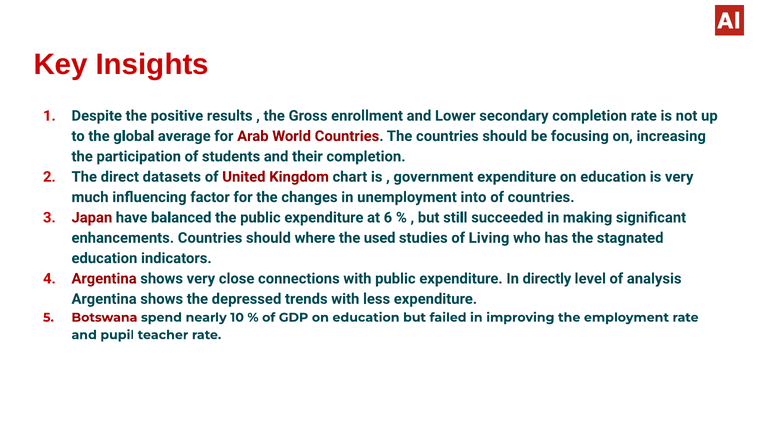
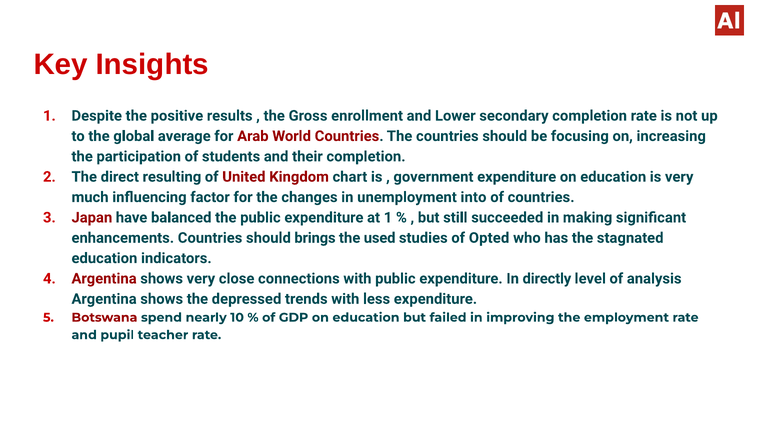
datasets: datasets -> resulting (172, 177)
at 6: 6 -> 1 (388, 218)
where: where -> brings (315, 238)
Living: Living -> Opted (489, 238)
